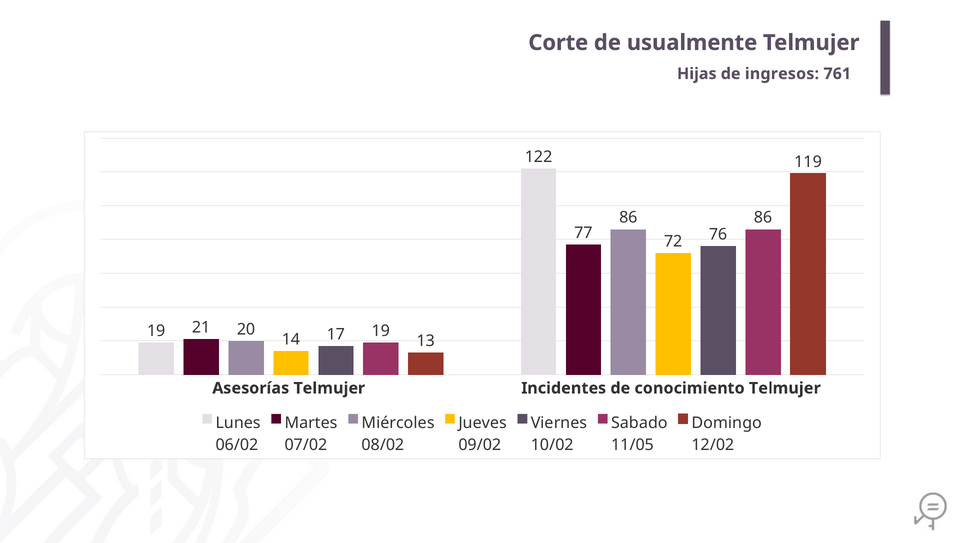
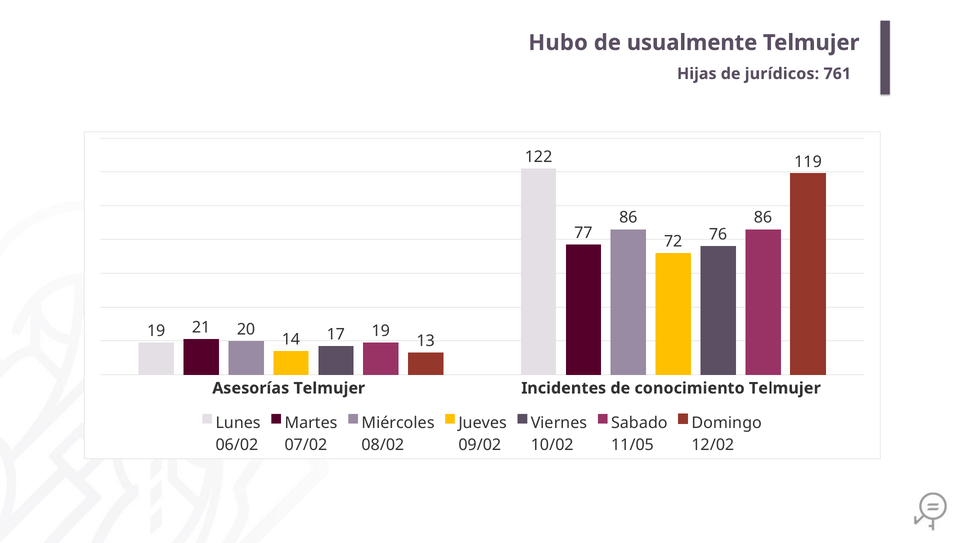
Corte: Corte -> Hubo (558, 43)
ingresos: ingresos -> jurídicos (782, 74)
